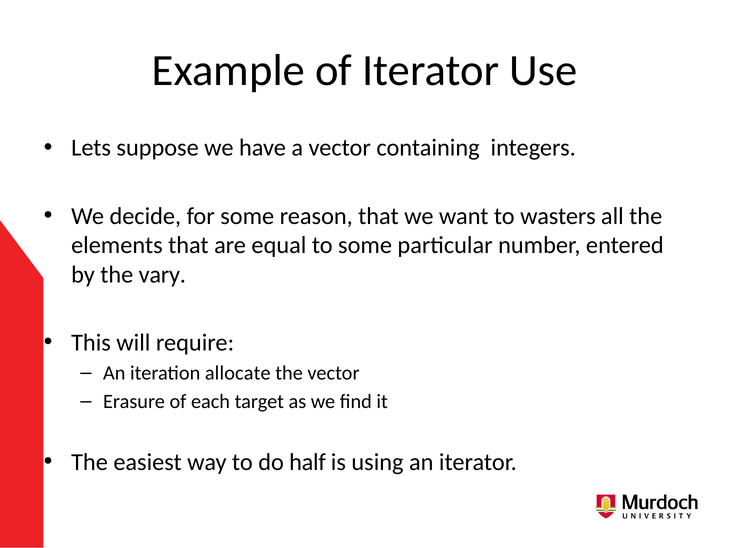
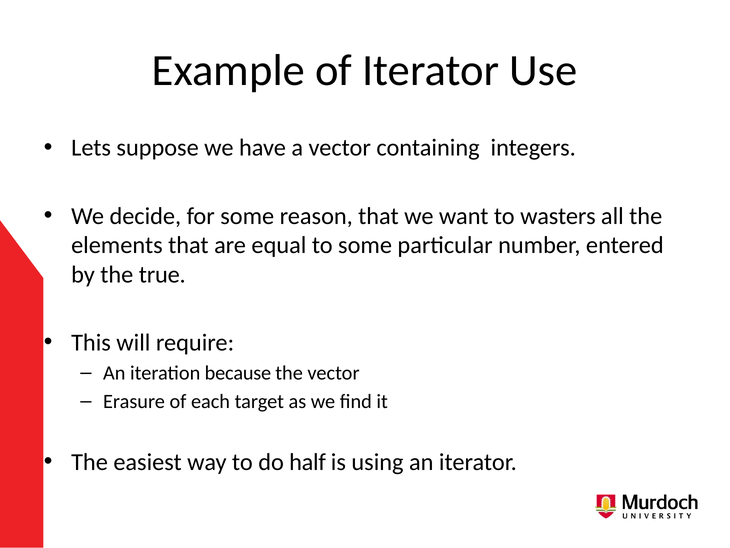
vary: vary -> true (162, 274)
allocate: allocate -> because (238, 373)
